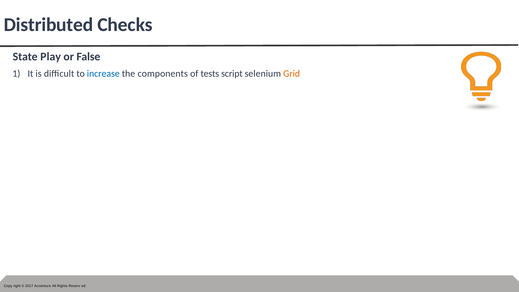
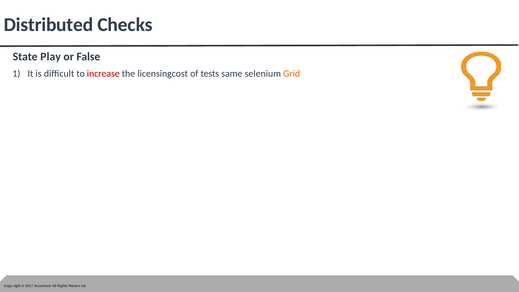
increase colour: blue -> red (103, 74)
components: components -> licensingcost (163, 74)
script: script -> same (232, 74)
